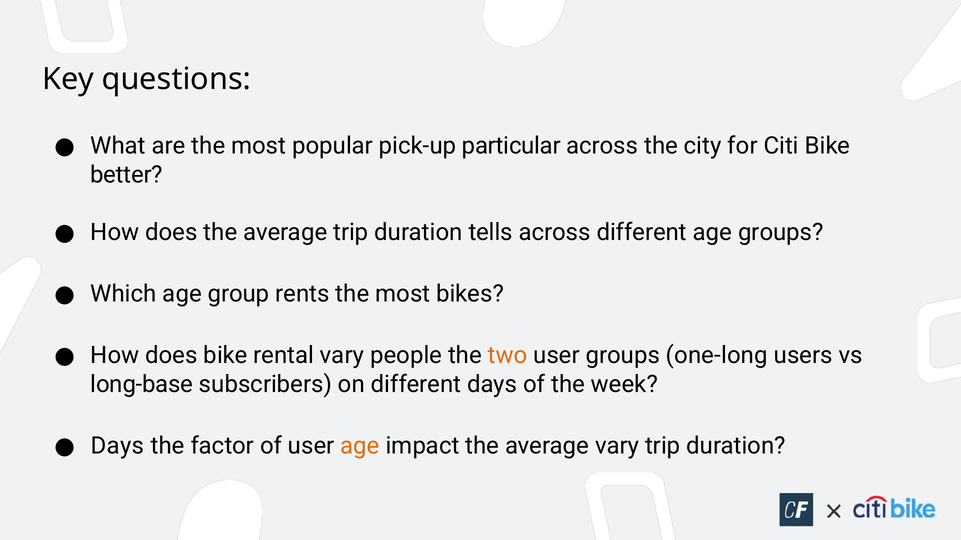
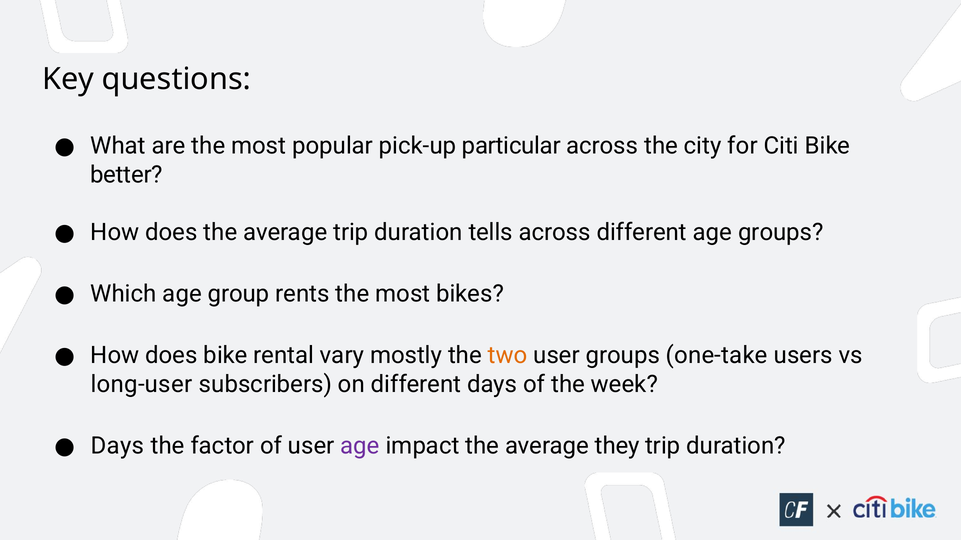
people: people -> mostly (406, 356)
one-long: one-long -> one-take (717, 356)
long-base: long-base -> long-user (142, 385)
age colour: orange -> purple (360, 446)
average vary: vary -> they (617, 446)
